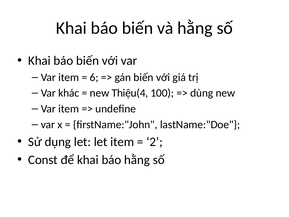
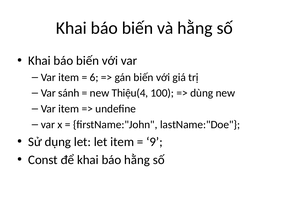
khác: khác -> sánh (69, 93)
2: 2 -> 9 (154, 142)
